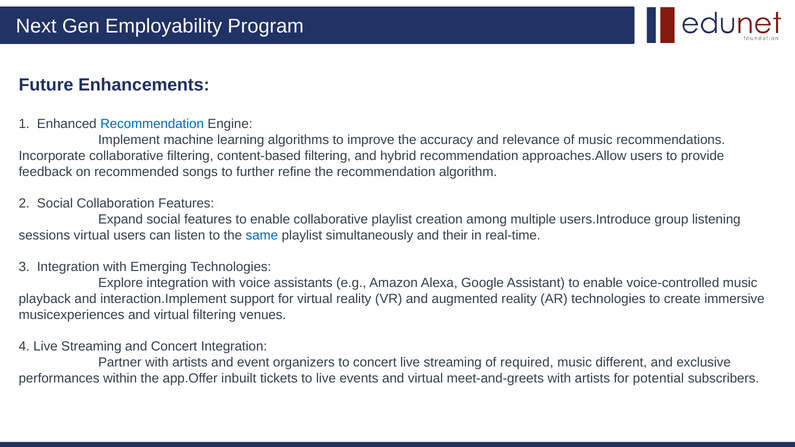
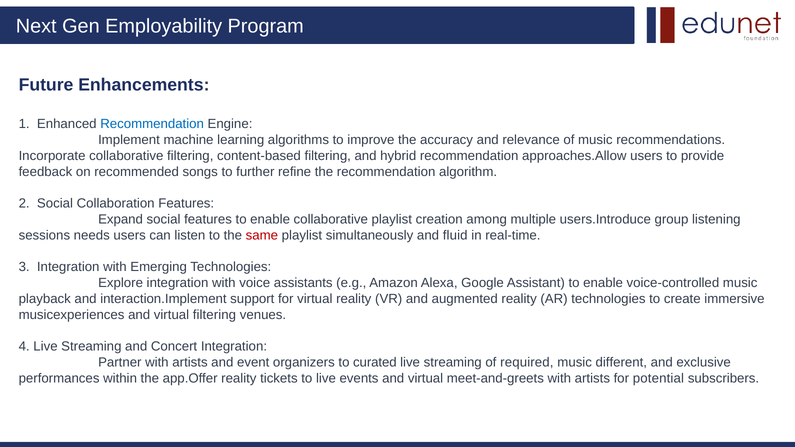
sessions virtual: virtual -> needs (92, 235)
same colour: blue -> red (262, 235)
their: their -> fluid (455, 235)
to concert: concert -> curated (375, 363)
app.Offer inbuilt: inbuilt -> reality (239, 379)
